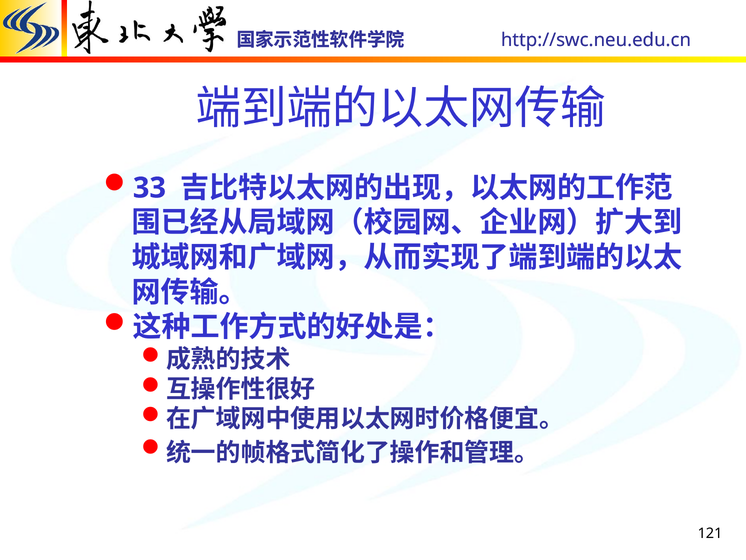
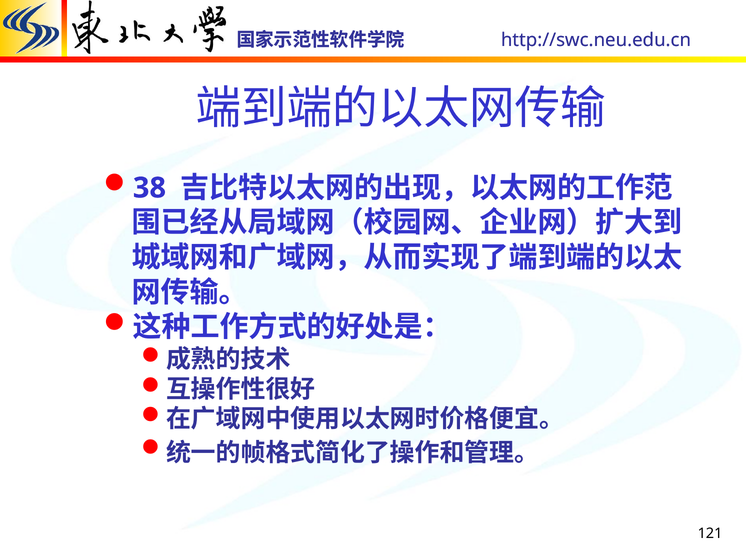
33: 33 -> 38 (149, 188)
